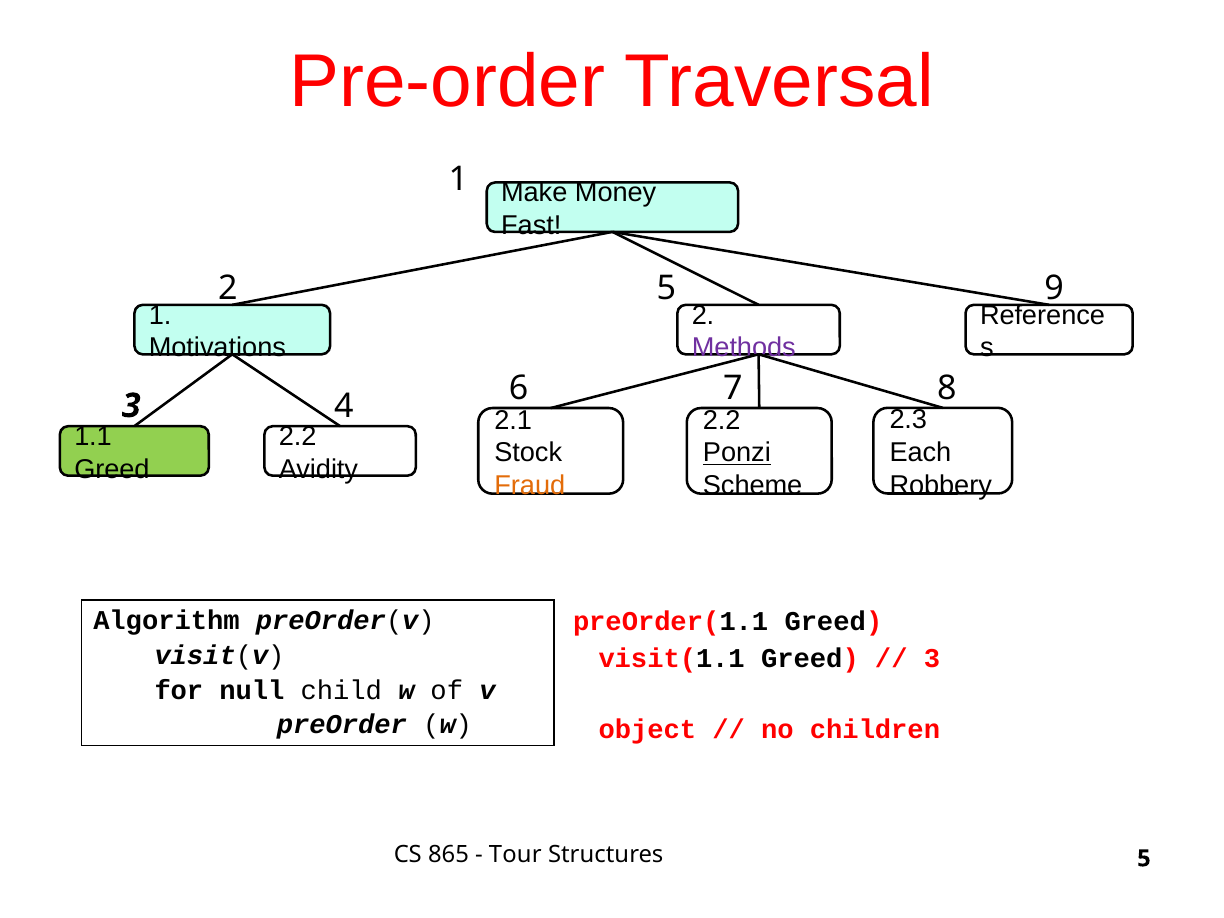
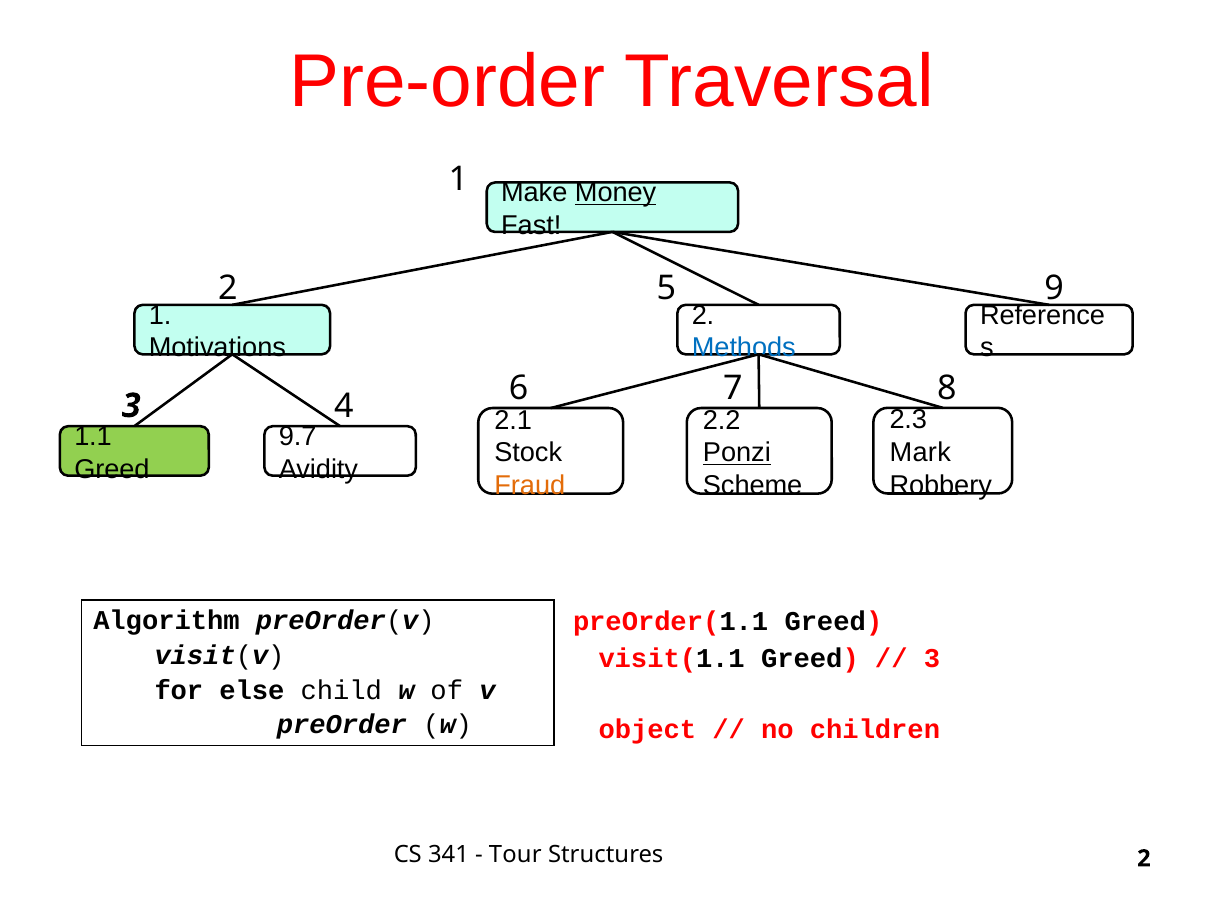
Money underline: none -> present (616, 193)
Methods colour: purple -> blue (744, 348)
2.2: 2.2 -> 9.7 (298, 436)
Each: Each -> Mark (920, 453)
null: null -> else (252, 690)
865: 865 -> 341 (448, 854)
Structures 5: 5 -> 2 (1144, 858)
